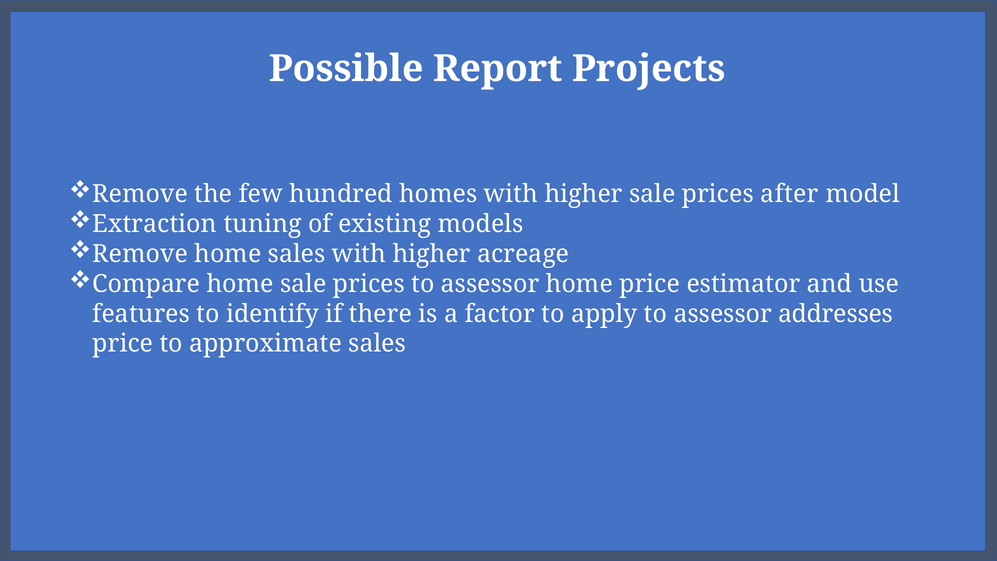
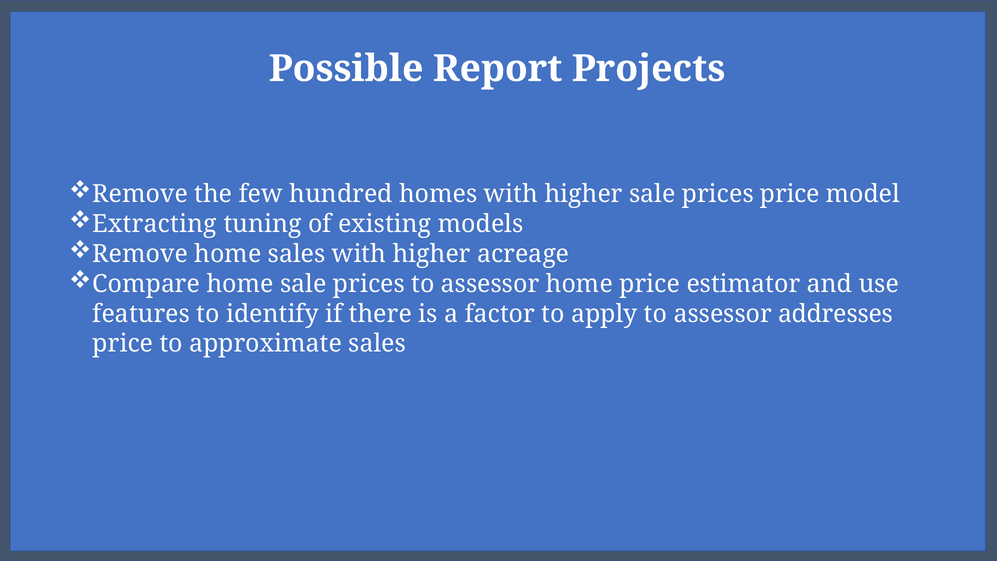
prices after: after -> price (790, 194)
Extraction: Extraction -> Extracting (155, 224)
